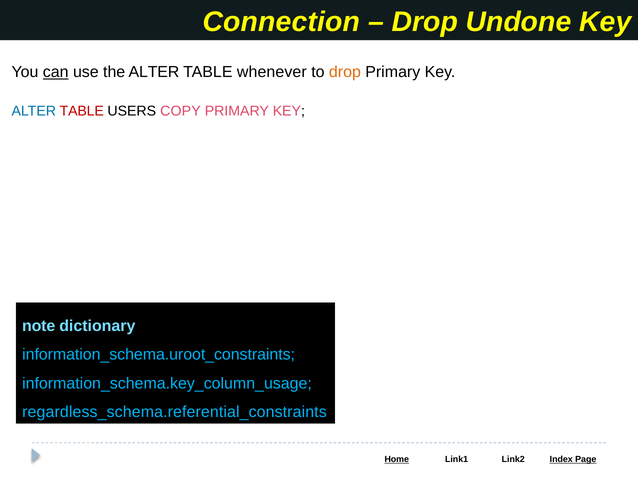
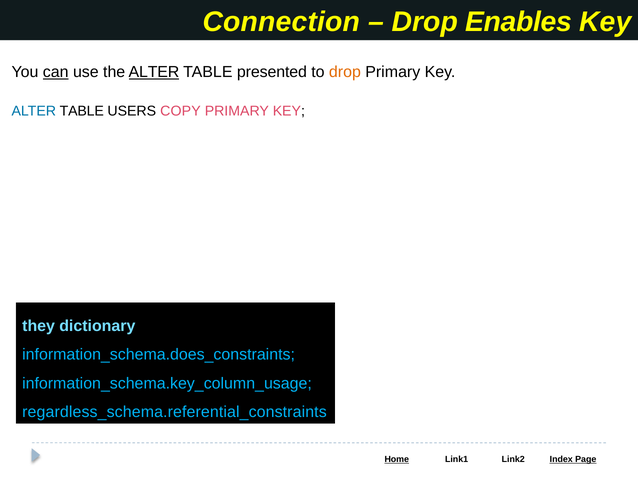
Undone: Undone -> Enables (519, 22)
ALTER underline: none -> present (154, 72)
whenever: whenever -> presented (272, 72)
TABLE colour: red -> black (82, 111)
note: note -> they (39, 326)
information_schema.uroot_constraints: information_schema.uroot_constraints -> information_schema.does_constraints (159, 355)
